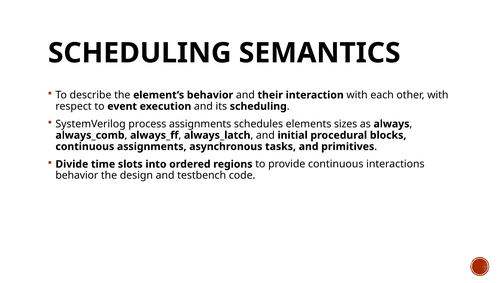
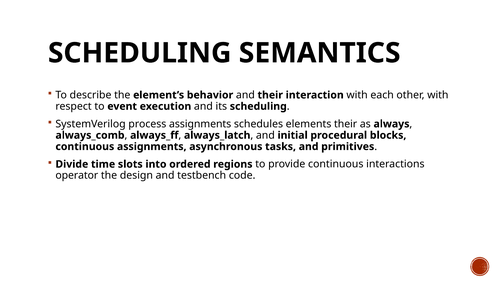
elements sizes: sizes -> their (346, 124)
behavior: behavior -> operator (77, 175)
